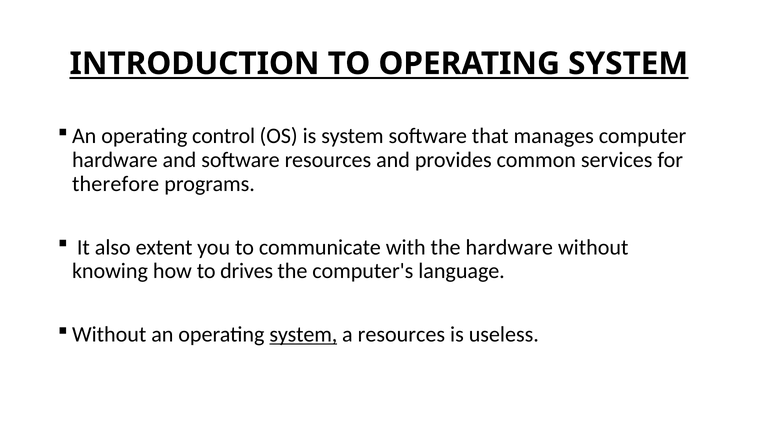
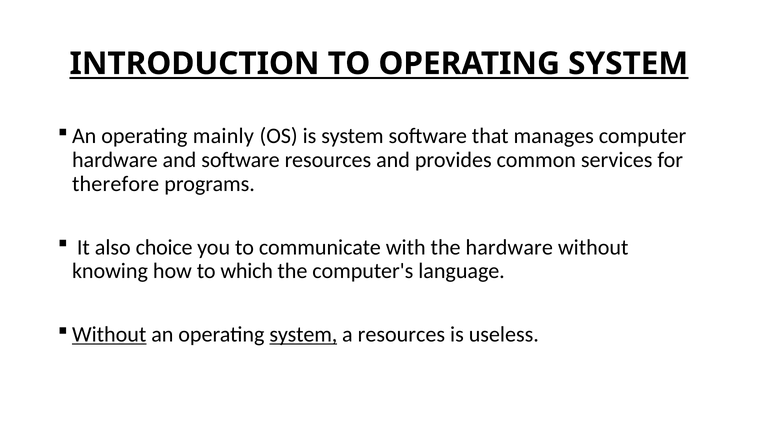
control: control -> mainly (223, 136)
extent: extent -> choice (164, 247)
drives: drives -> which (247, 271)
Without underline: none -> present (109, 335)
